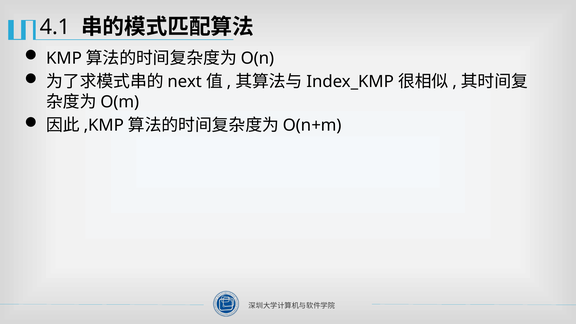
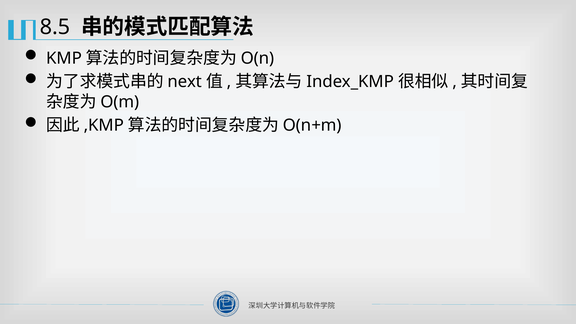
4.1: 4.1 -> 8.5 (55, 27)
